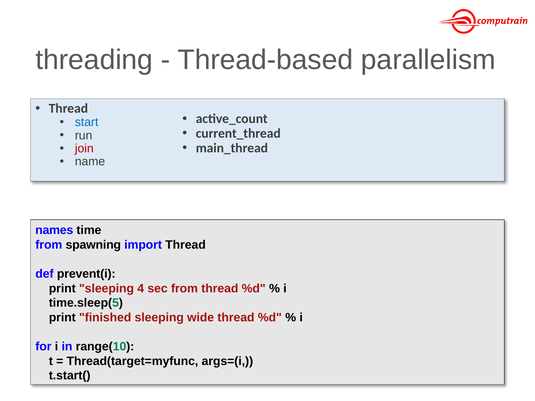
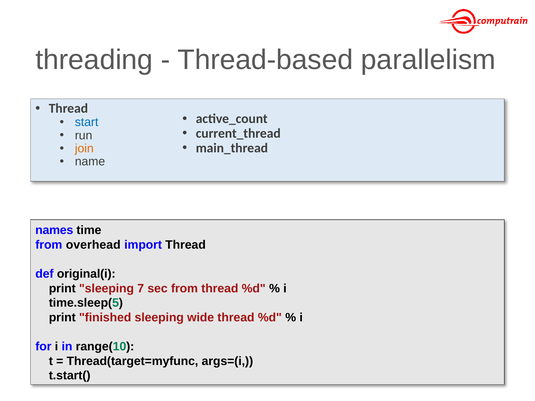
join colour: red -> orange (84, 149)
spawning: spawning -> overhead (93, 245)
prevent(i: prevent(i -> original(i (86, 274)
4: 4 -> 7 (141, 288)
